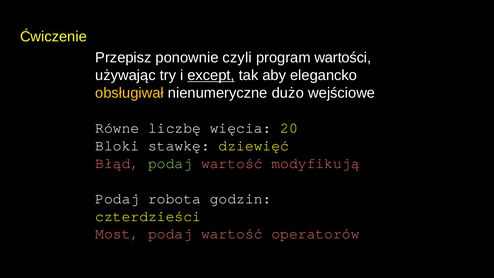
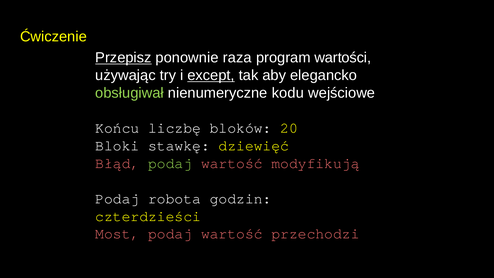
Przepisz underline: none -> present (123, 58)
czyli: czyli -> raza (237, 58)
obsługiwał colour: yellow -> light green (130, 93)
dużo: dużo -> kodu (288, 93)
Równe: Równe -> Końcu (117, 128)
więcia: więcia -> bloków (241, 128)
operatorów: operatorów -> przechodzi (316, 234)
